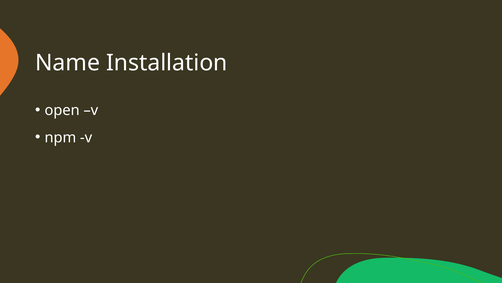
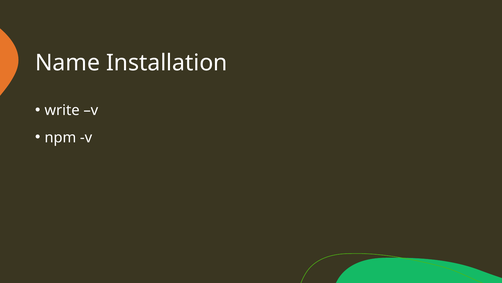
open: open -> write (62, 110)
